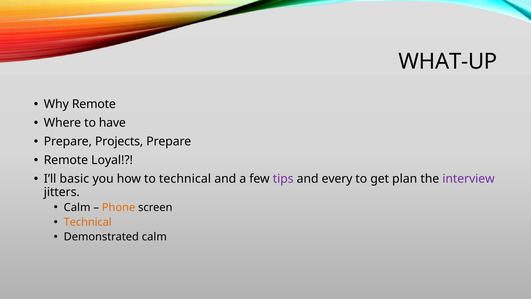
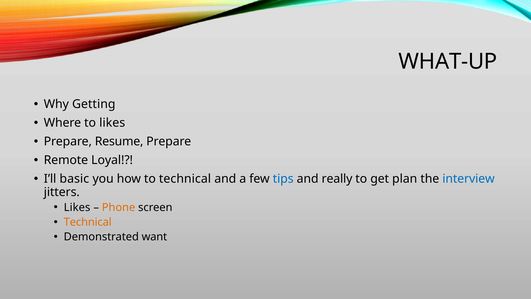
Why Remote: Remote -> Getting (94, 104)
to have: have -> likes (112, 123)
Projects: Projects -> Resume (119, 141)
tips colour: purple -> blue (283, 179)
every: every -> really (337, 179)
interview colour: purple -> blue (469, 179)
Calm: Calm -> Likes (77, 207)
Demonstrated calm: calm -> want (154, 237)
